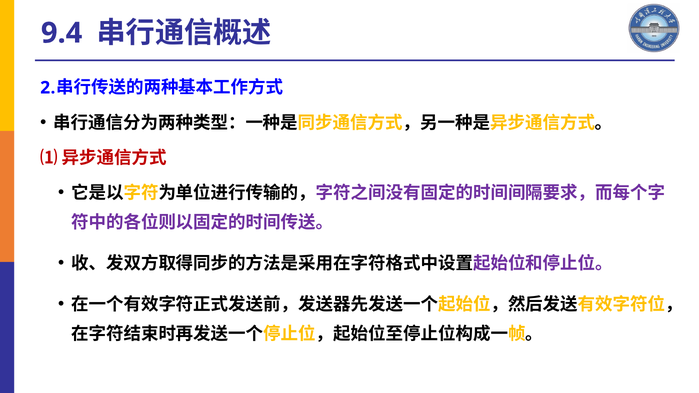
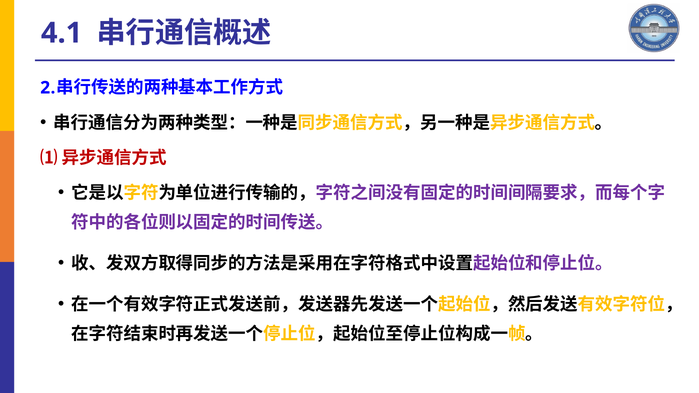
9.4: 9.4 -> 4.1 (62, 33)
